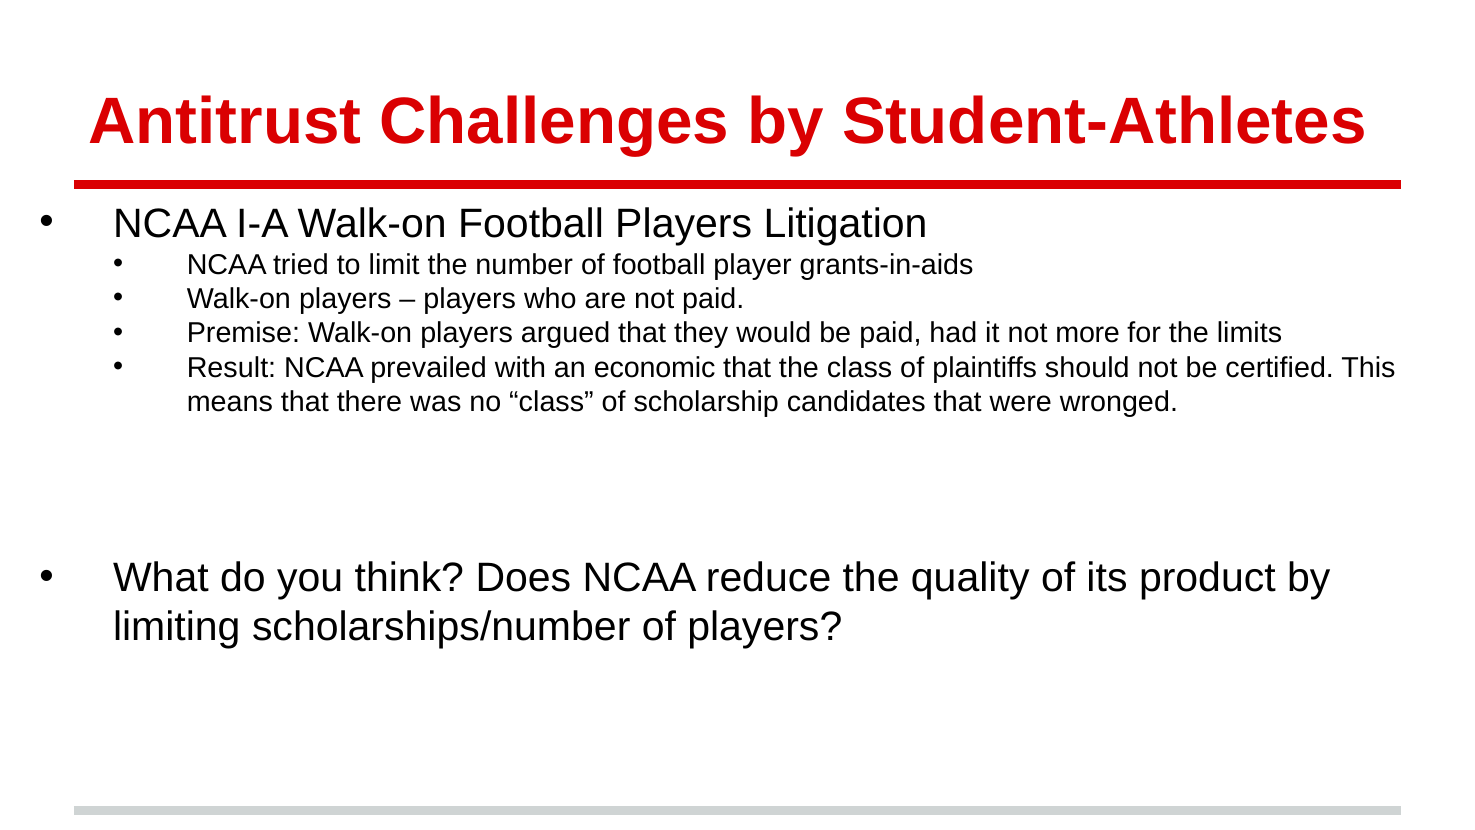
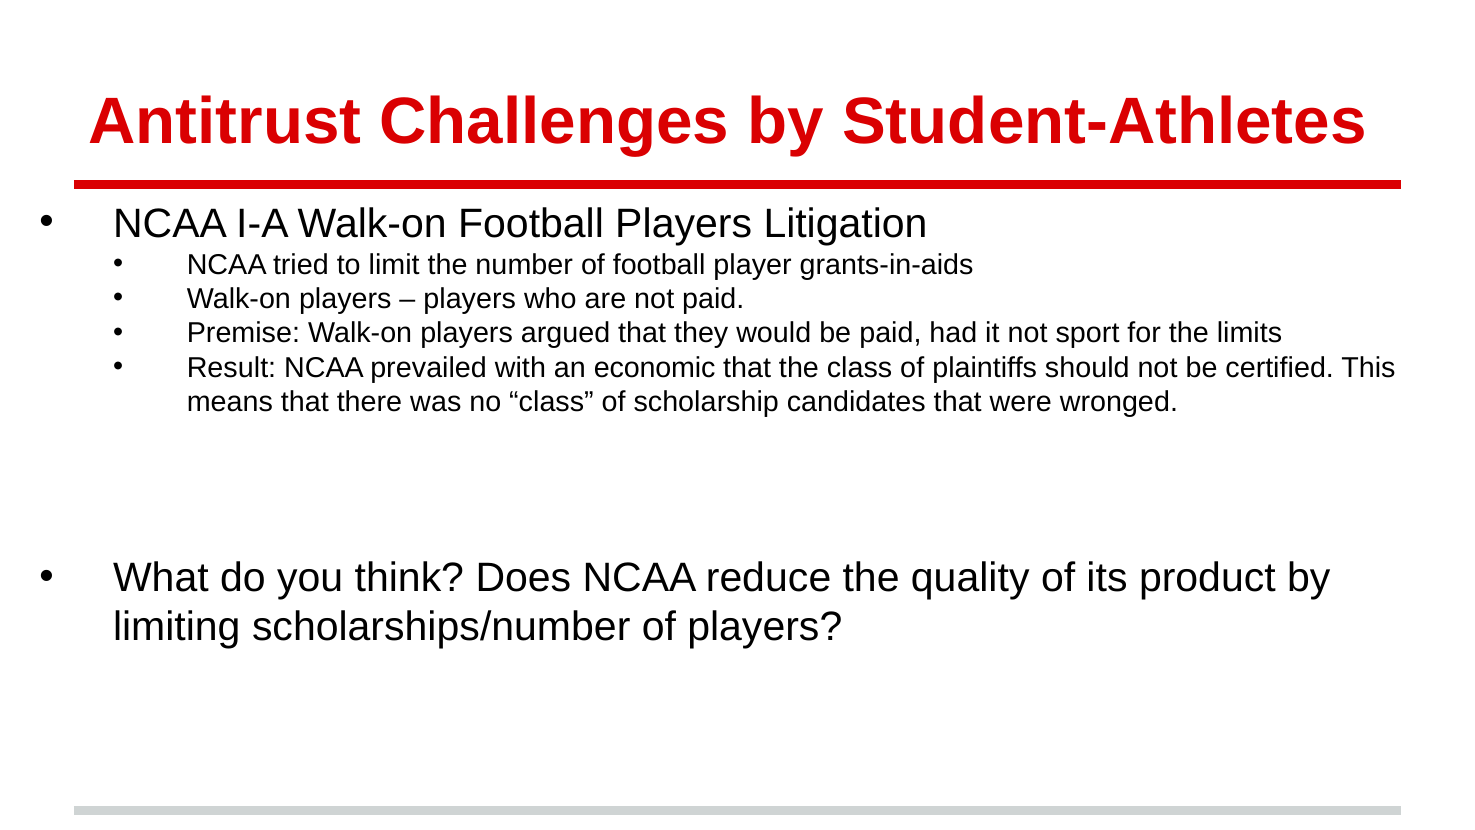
more: more -> sport (1088, 333)
